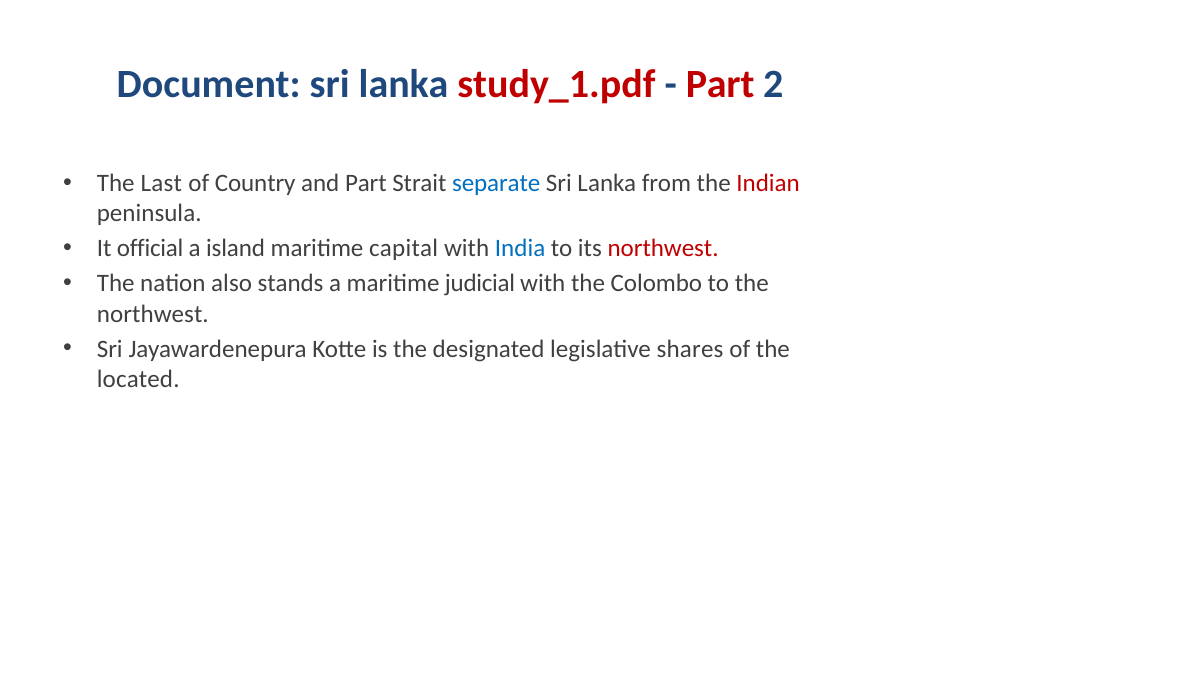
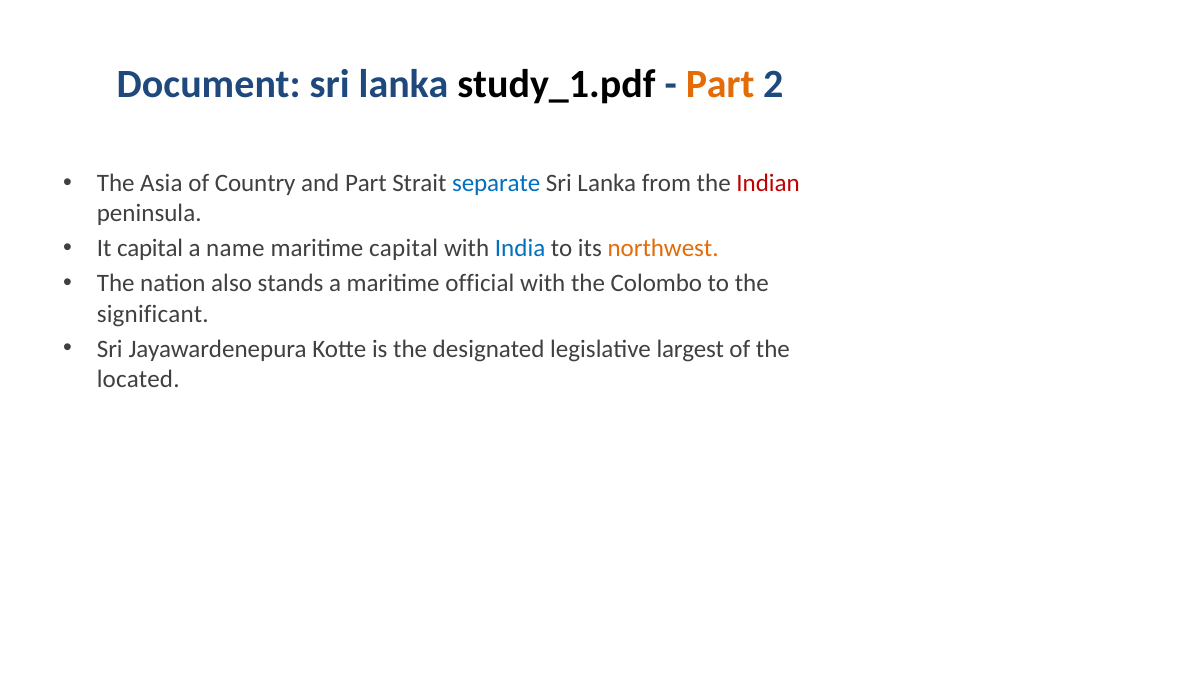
study_1.pdf colour: red -> black (556, 84)
Part colour: red -> orange (720, 84)
Last: Last -> Asia (161, 183)
It official: official -> capital (150, 249)
island: island -> name (235, 249)
northwest colour: red -> orange (663, 249)
judicial: judicial -> official (480, 284)
northwest: northwest -> significant (153, 314)
shares: shares -> largest (690, 349)
